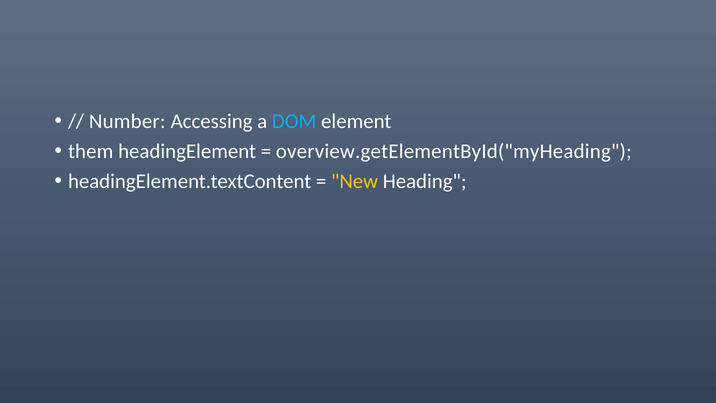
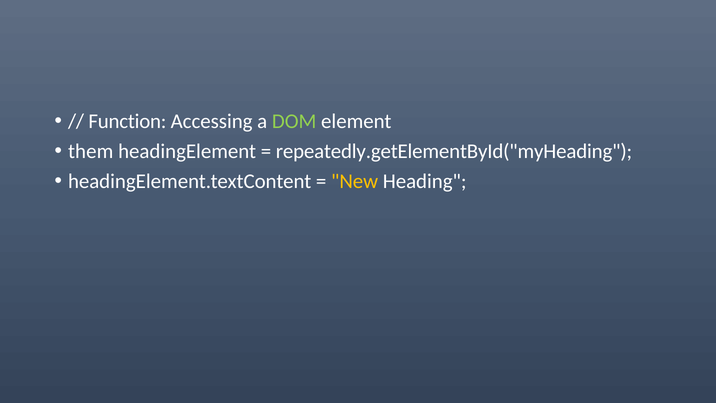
Number: Number -> Function (127, 121)
DOM colour: light blue -> light green (294, 121)
overview.getElementById("myHeading: overview.getElementById("myHeading -> repeatedly.getElementById("myHeading (454, 151)
